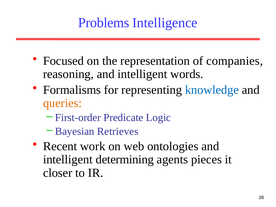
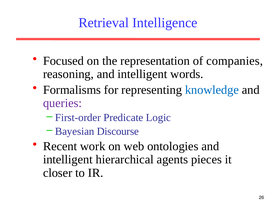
Problems: Problems -> Retrieval (104, 23)
queries colour: orange -> purple (62, 103)
Retrieves: Retrieves -> Discourse (118, 131)
determining: determining -> hierarchical (125, 160)
